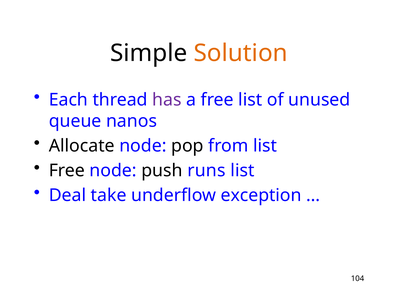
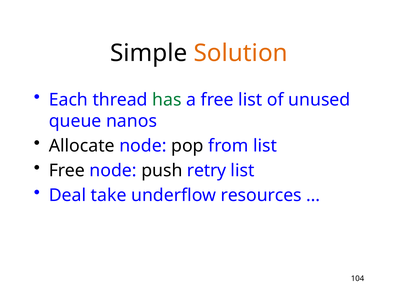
has colour: purple -> green (167, 100)
runs: runs -> retry (207, 171)
exception: exception -> resources (261, 196)
